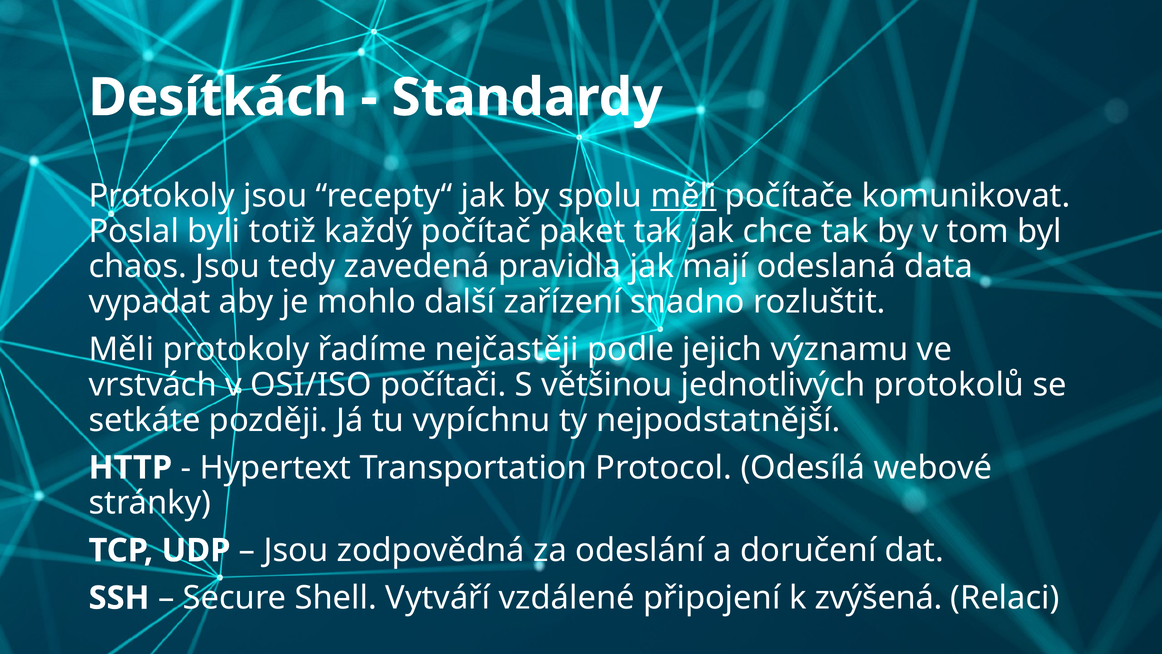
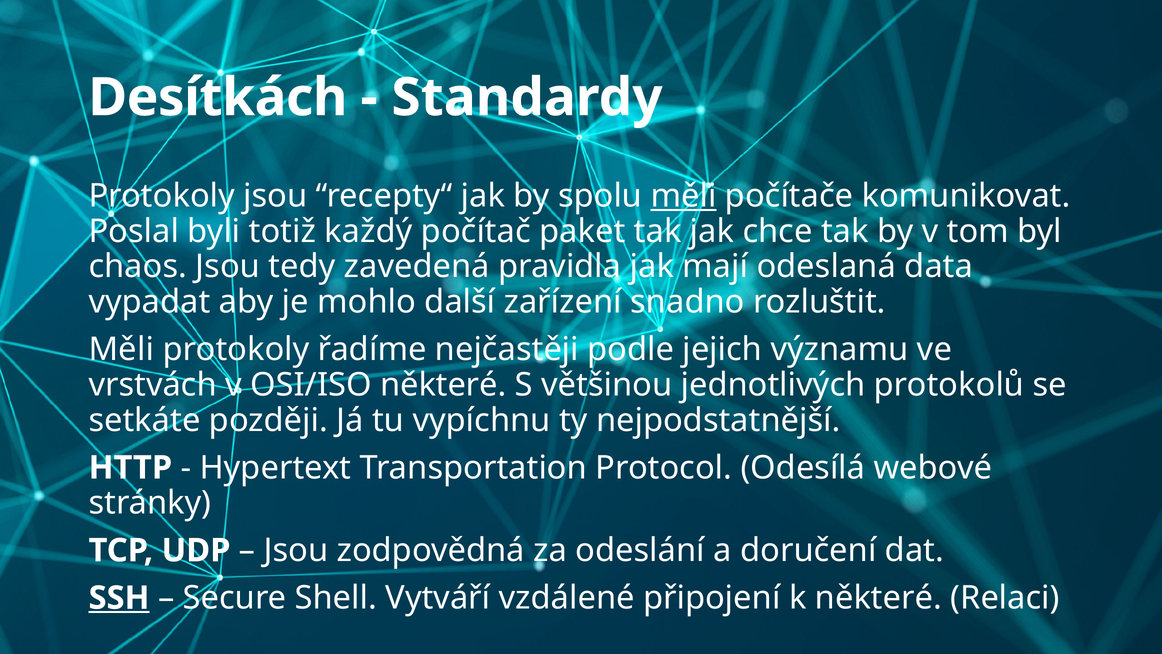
OSI/ISO počítači: počítači -> některé (443, 385)
SSH underline: none -> present (119, 598)
k zvýšená: zvýšená -> některé (878, 598)
